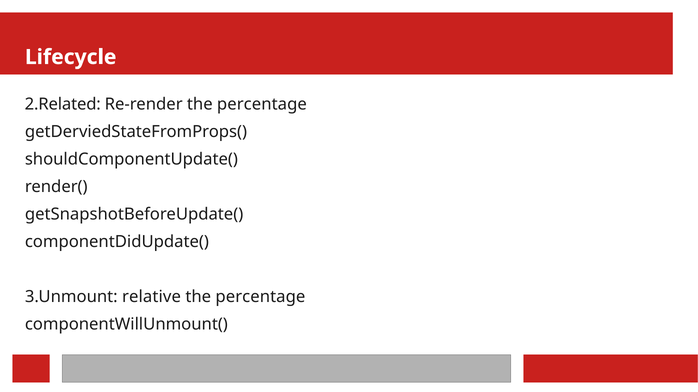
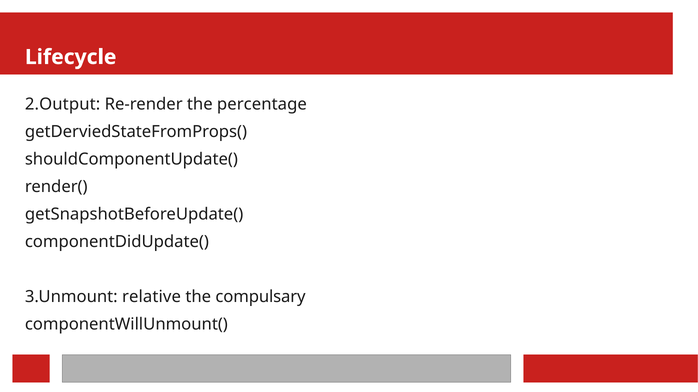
2.Related: 2.Related -> 2.Output (63, 105)
percentage: percentage -> compulsary (261, 297)
